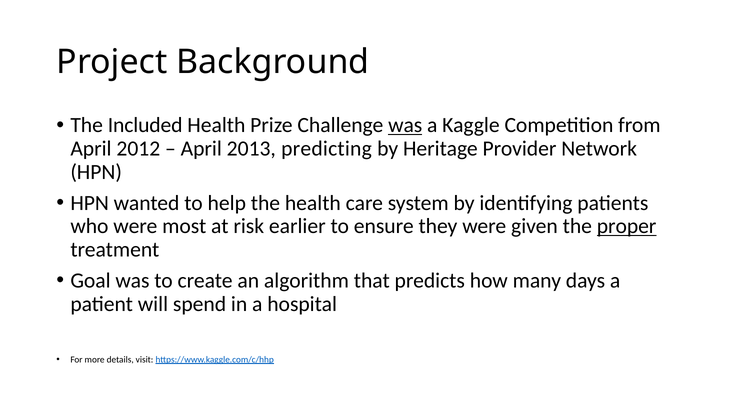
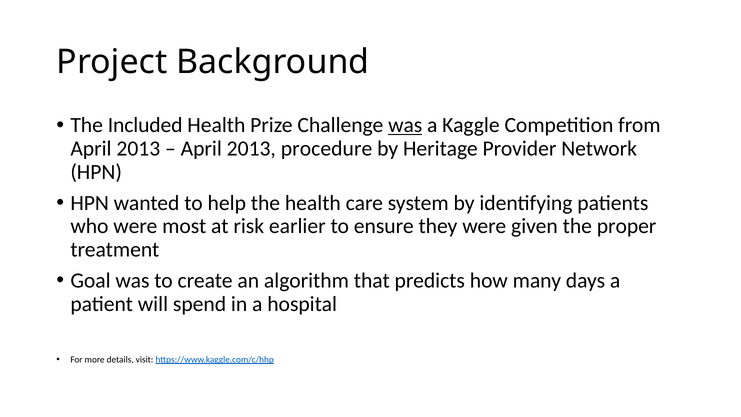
2012: 2012 -> 2013 (138, 149)
predicting: predicting -> procedure (327, 149)
proper underline: present -> none (627, 226)
